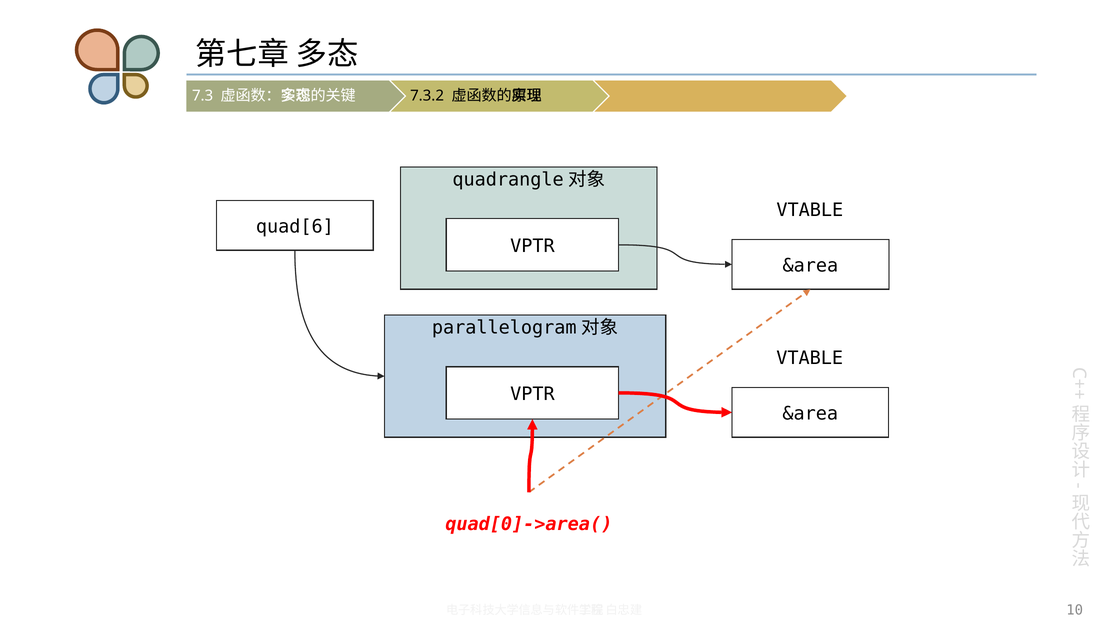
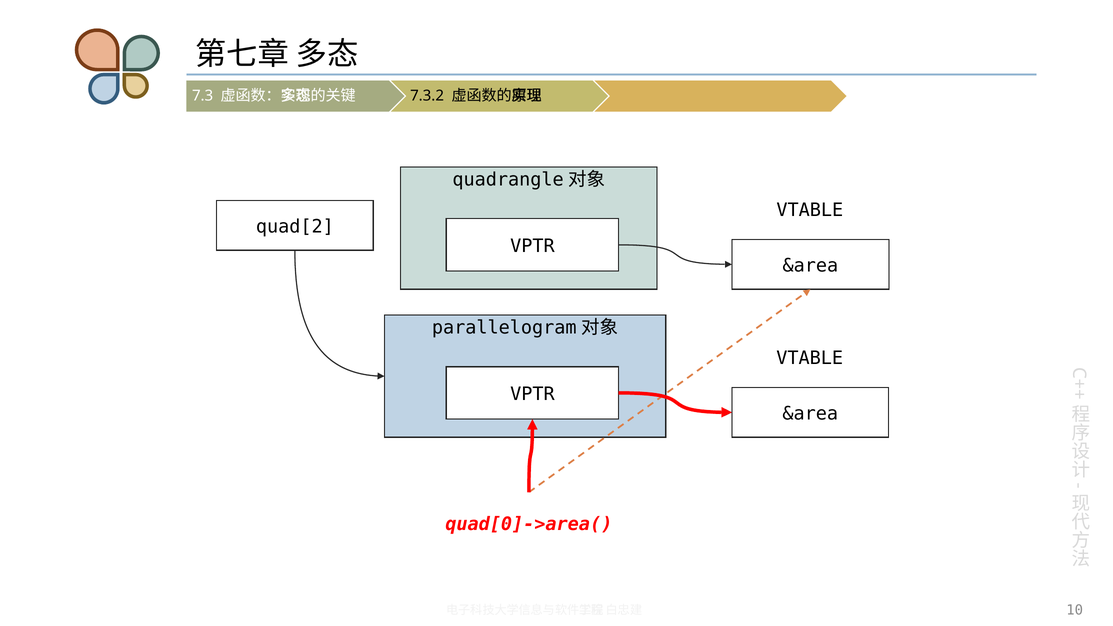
quad[6: quad[6 -> quad[2 (295, 227)
